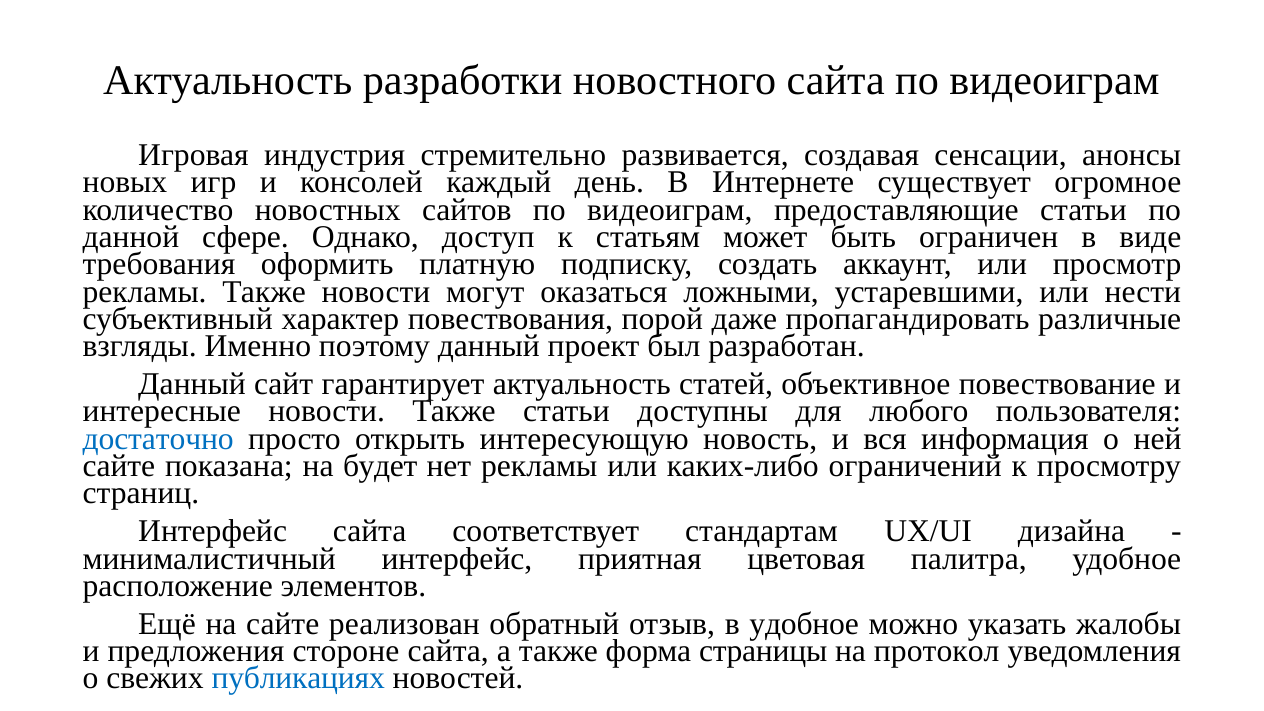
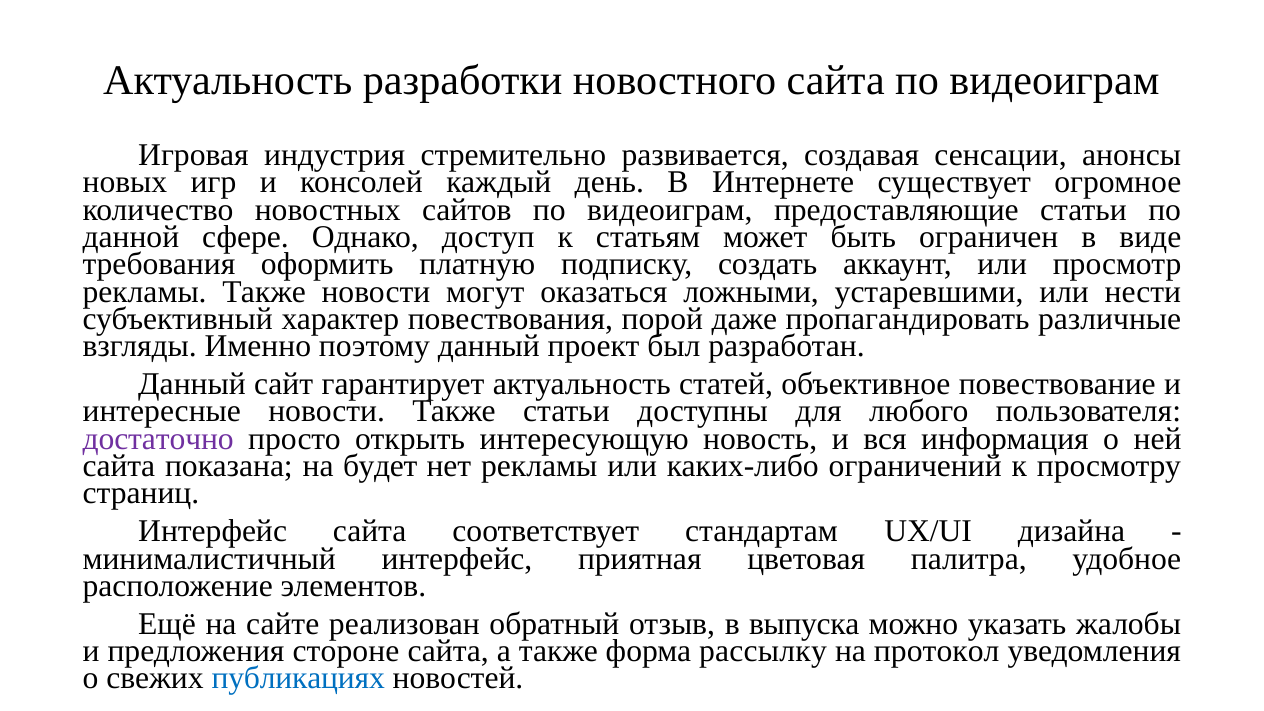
достаточно colour: blue -> purple (158, 439)
сайте: сайте -> сайта (119, 466)
в удобное: удобное -> выпуска (804, 624)
страницы: страницы -> рассылку (763, 651)
